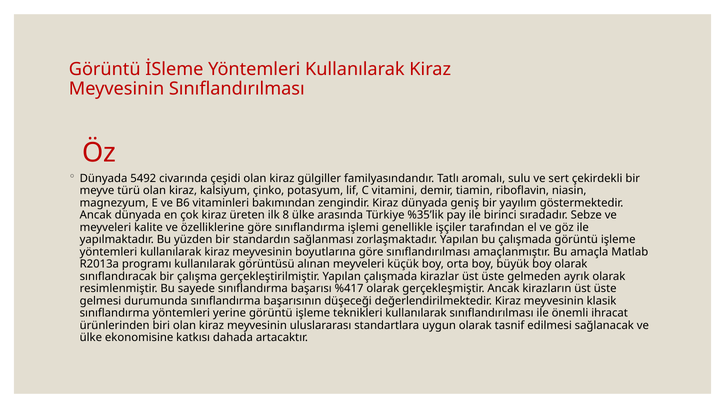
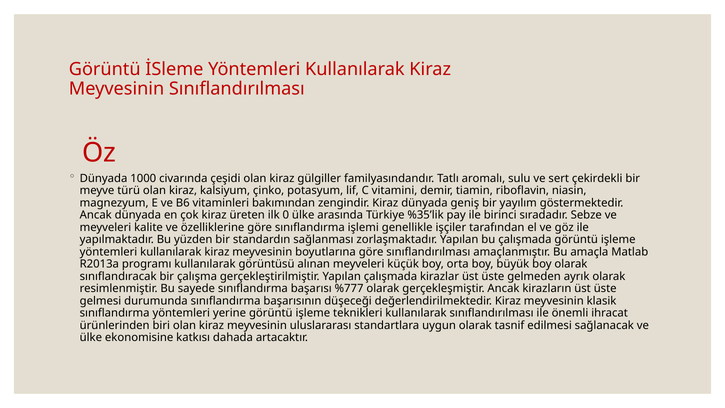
5492: 5492 -> 1000 (143, 178)
8: 8 -> 0 (286, 215)
%417: %417 -> %777 (349, 288)
